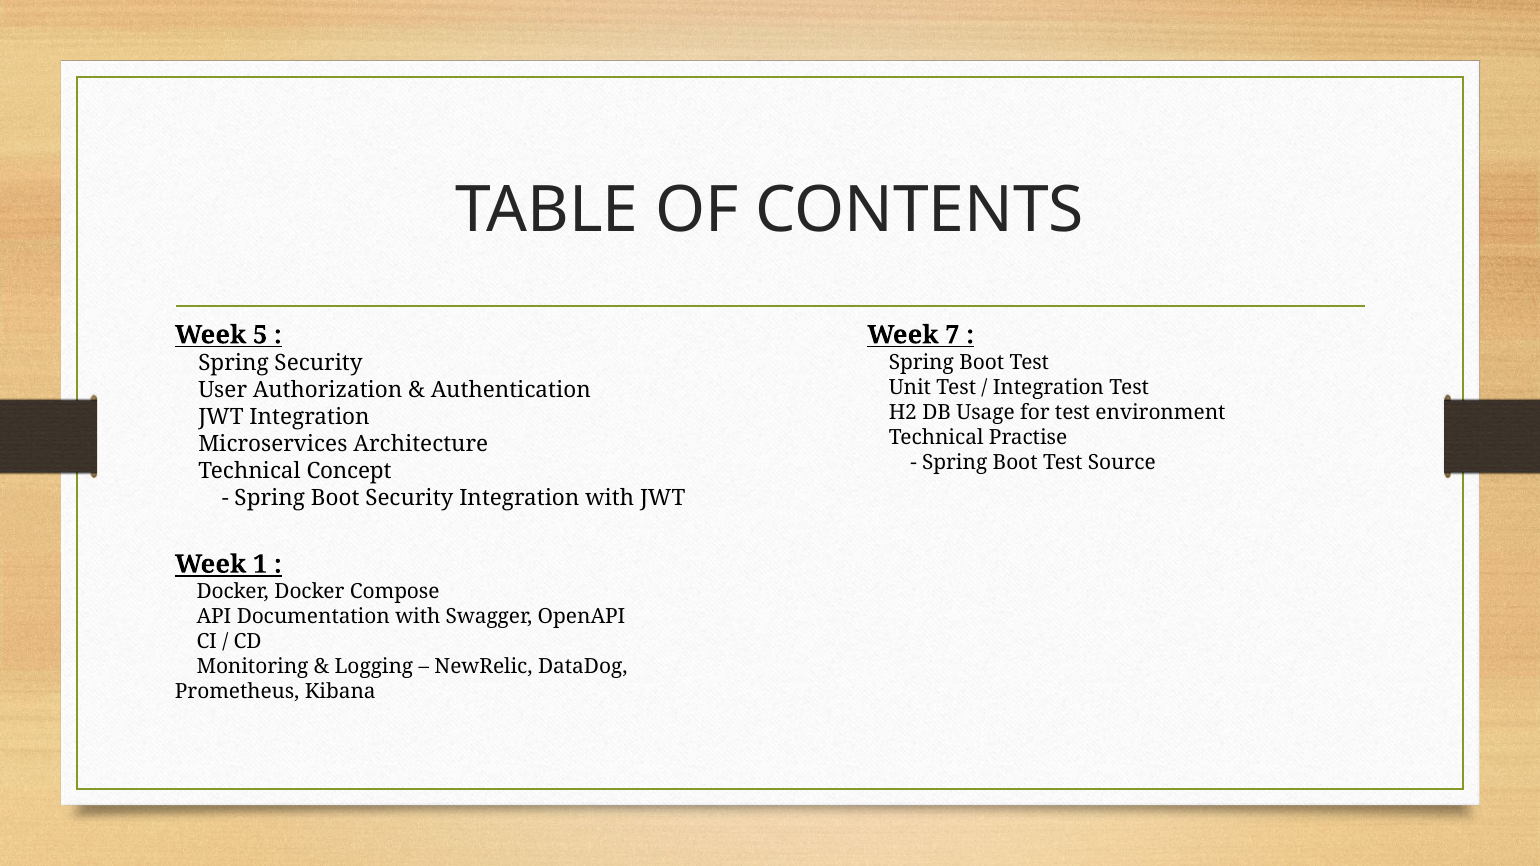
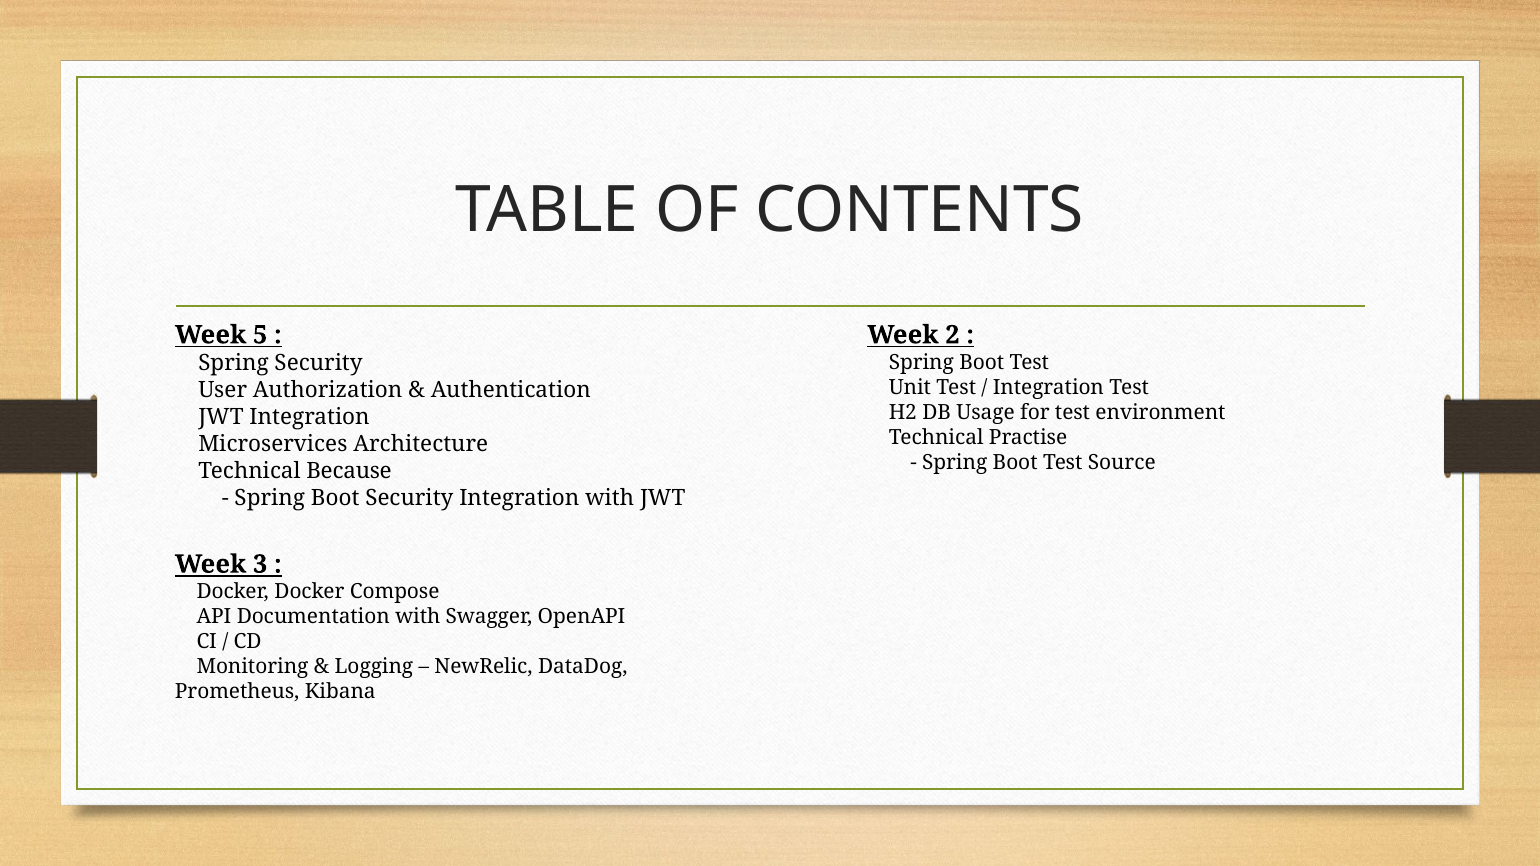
7: 7 -> 2 (952, 335)
Concept: Concept -> Because (349, 472)
1: 1 -> 3 (260, 564)
